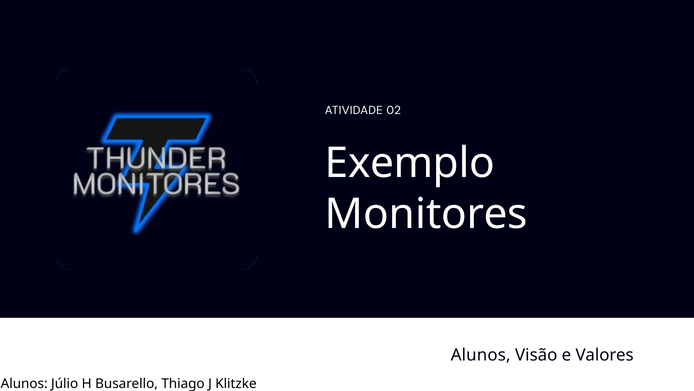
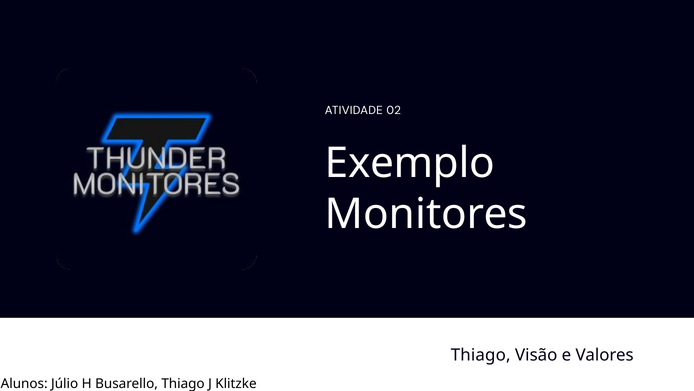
Alunos: Alunos -> Thiago (481, 355)
